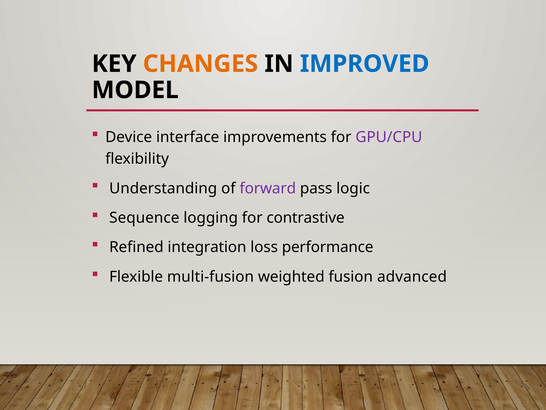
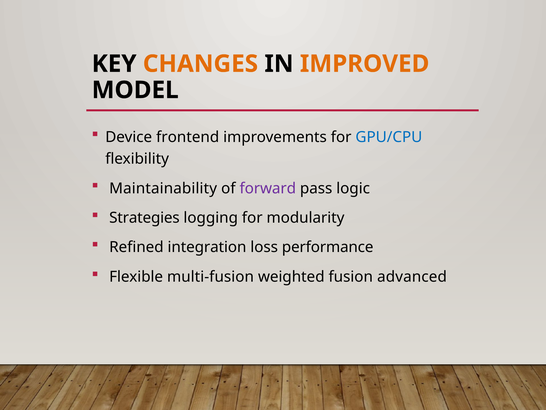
IMPROVED colour: blue -> orange (365, 64)
interface: interface -> frontend (188, 137)
GPU/CPU colour: purple -> blue (389, 137)
Understanding: Understanding -> Maintainability (163, 188)
Sequence: Sequence -> Strategies (144, 218)
contrastive: contrastive -> modularity (305, 218)
